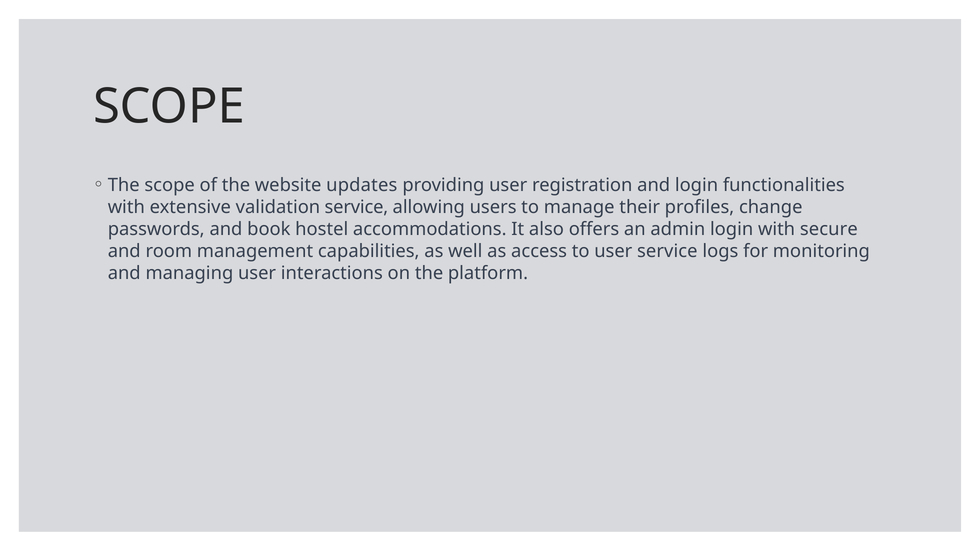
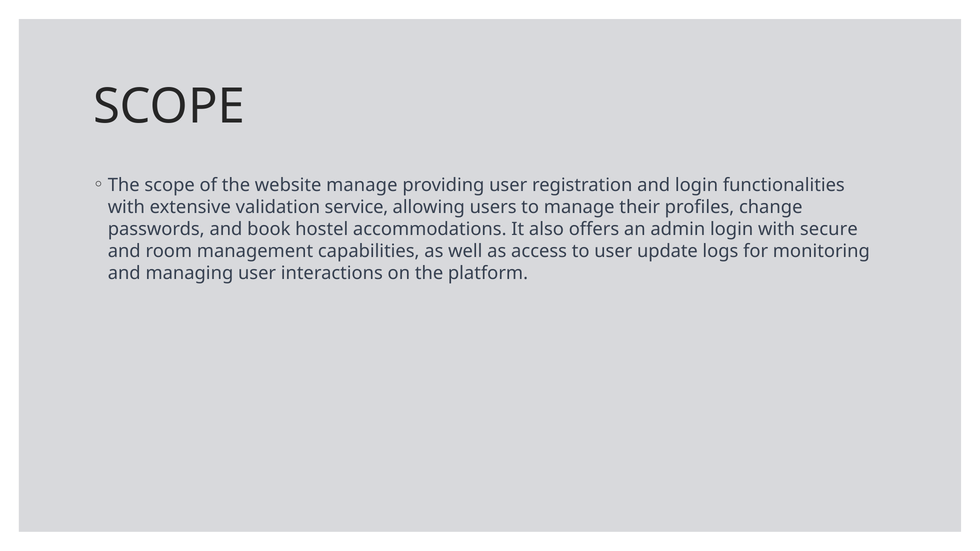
website updates: updates -> manage (362, 185)
user service: service -> update (667, 251)
